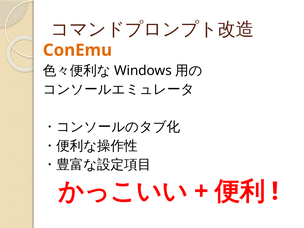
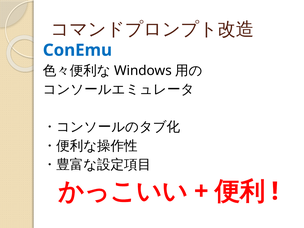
ConEmu colour: orange -> blue (77, 50)
